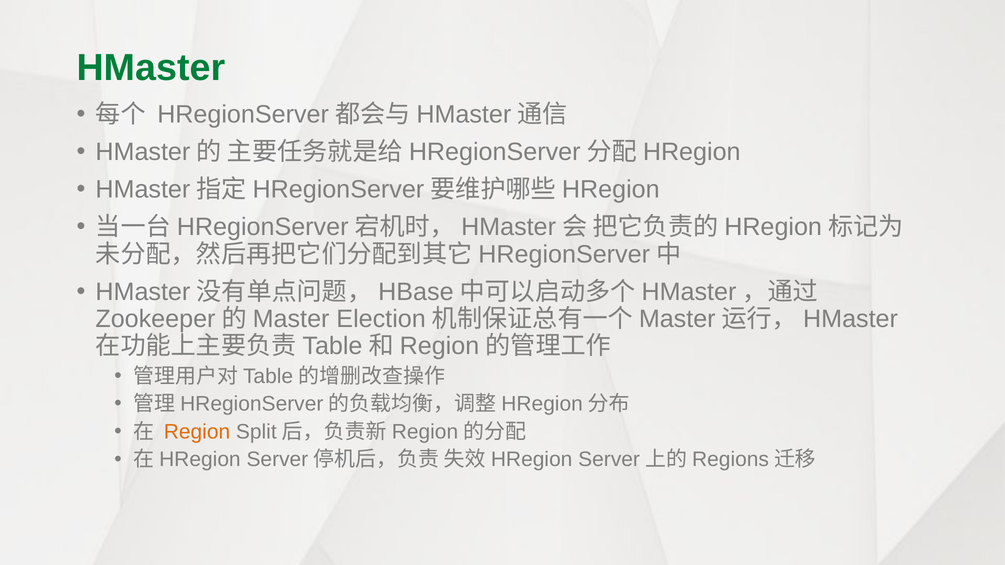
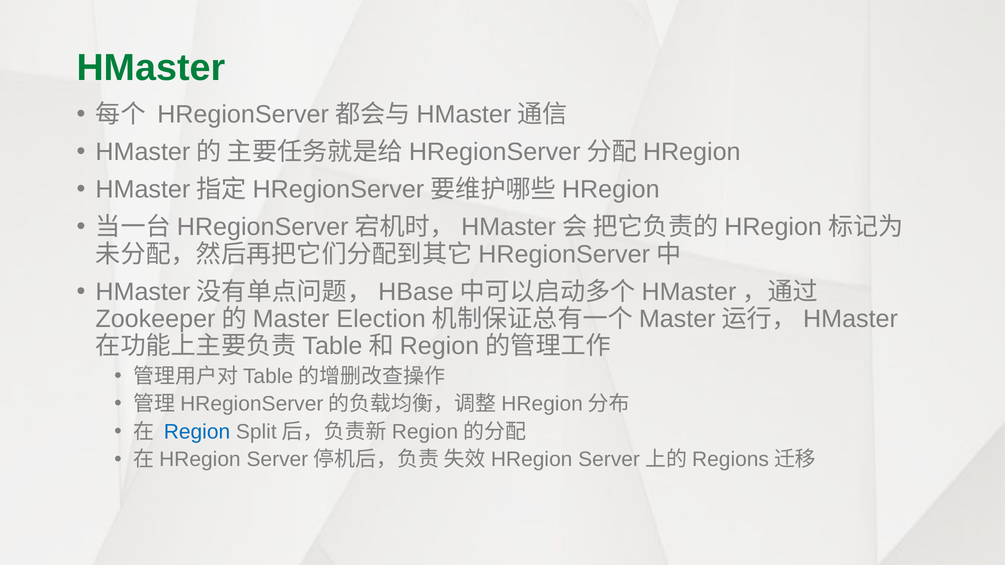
Region colour: orange -> blue (197, 432)
